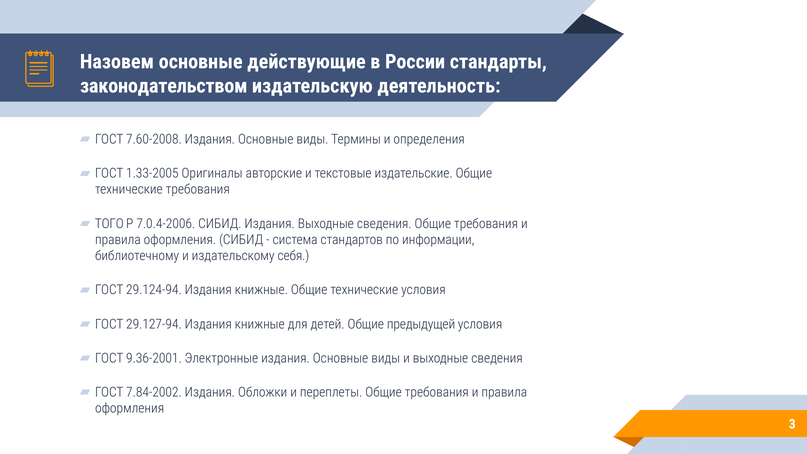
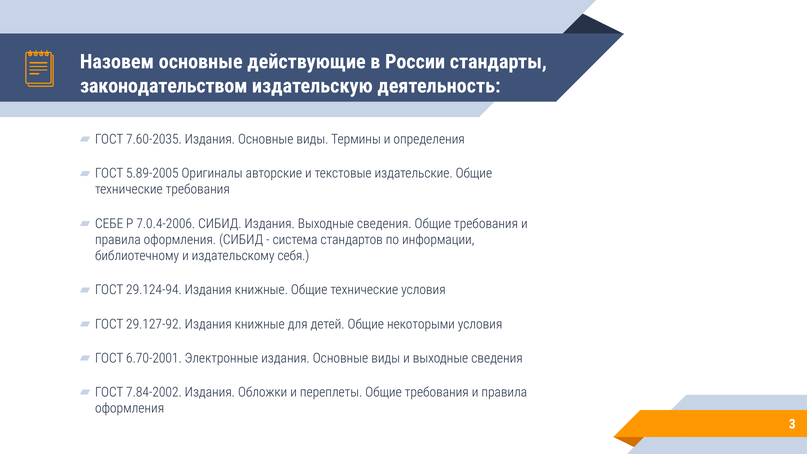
7.60-2008: 7.60-2008 -> 7.60-2035 (154, 139)
1.33-2005: 1.33-2005 -> 5.89-2005 (152, 173)
ТОГО: ТОГО -> СЕБЕ (109, 224)
29.127-94: 29.127-94 -> 29.127-92 (154, 324)
предыдущей: предыдущей -> некоторыми (421, 324)
9.36-2001: 9.36-2001 -> 6.70-2001 (154, 358)
